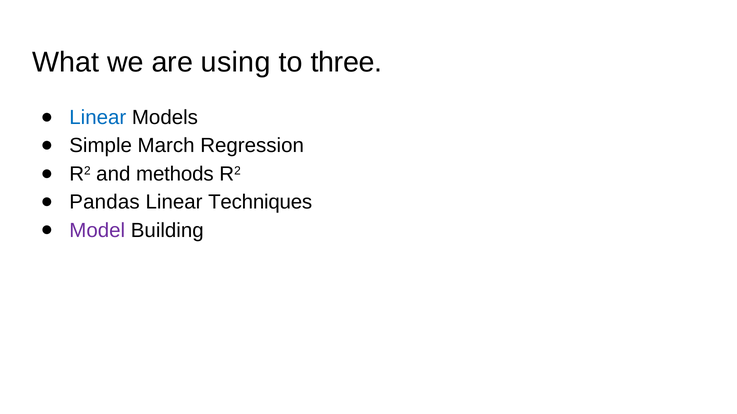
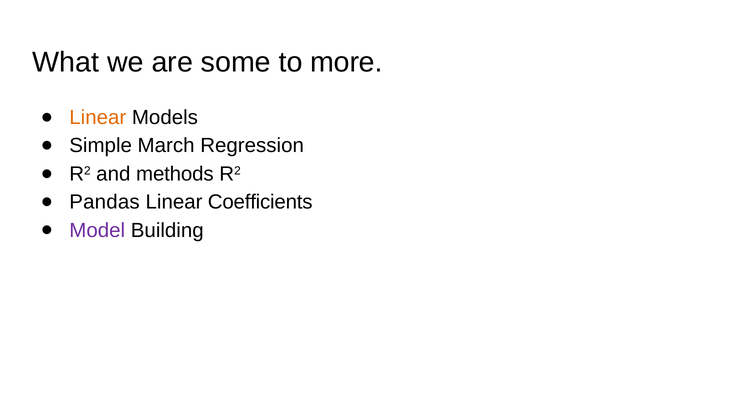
using: using -> some (236, 62)
three: three -> more (346, 62)
Linear colour: blue -> orange (98, 118)
Techniques: Techniques -> Coefficients (260, 202)
